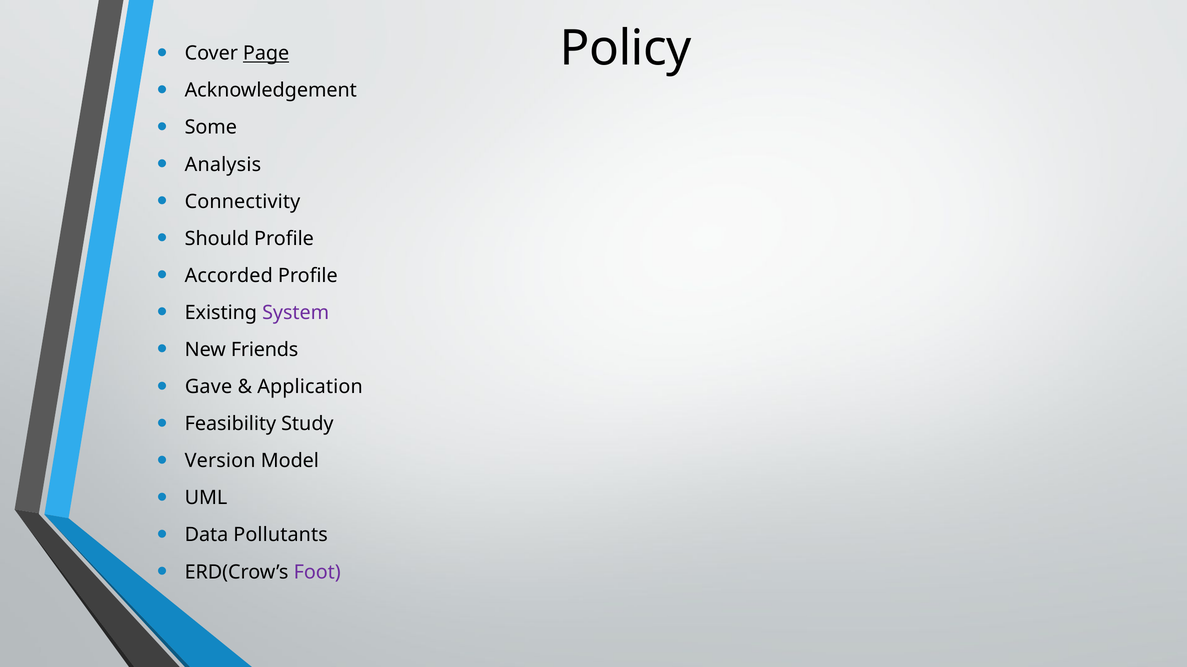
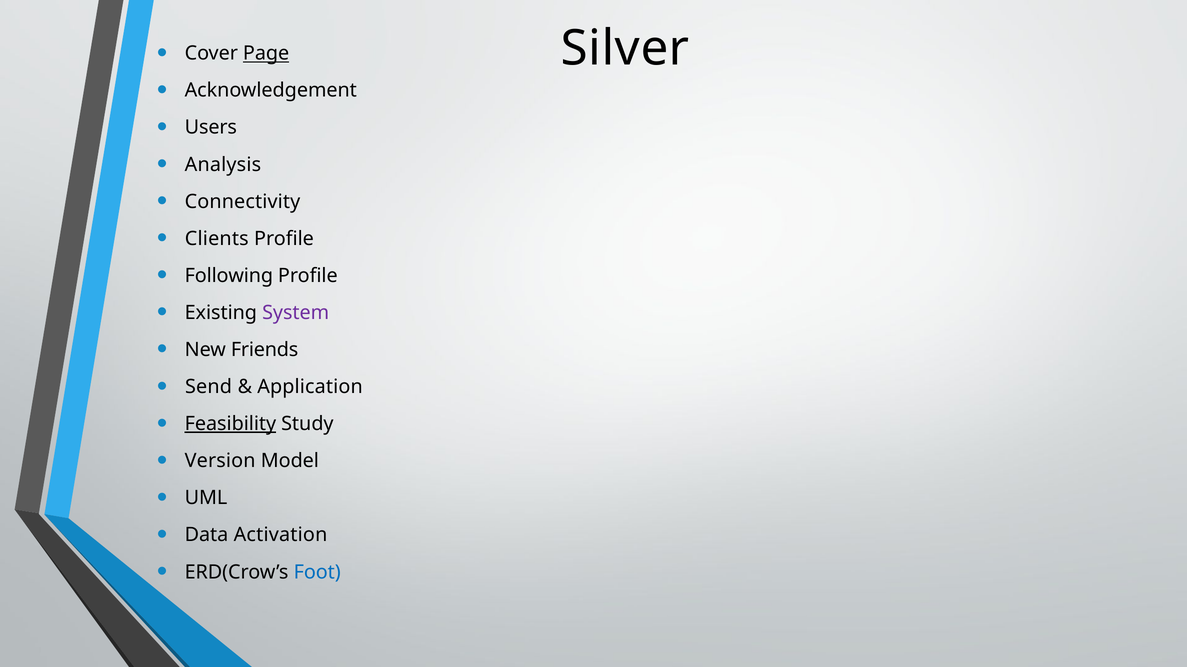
Policy: Policy -> Silver (625, 48)
Some: Some -> Users (211, 128)
Should: Should -> Clients (217, 239)
Accorded: Accorded -> Following (229, 276)
Gave: Gave -> Send (209, 387)
Feasibility underline: none -> present (230, 424)
Pollutants: Pollutants -> Activation (281, 536)
Foot colour: purple -> blue (317, 573)
